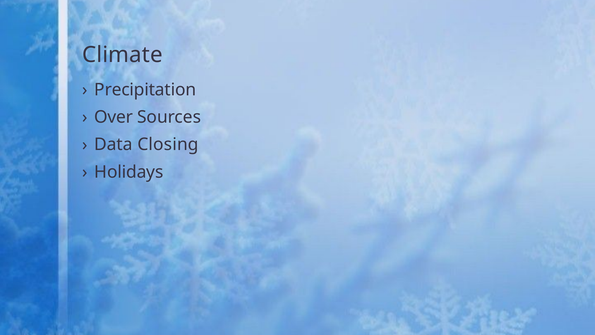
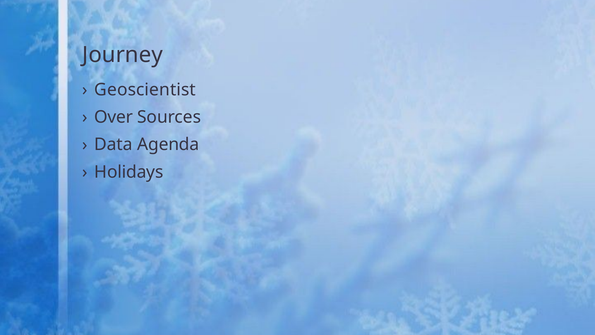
Climate: Climate -> Journey (123, 55)
Precipitation: Precipitation -> Geoscientist (145, 90)
Closing: Closing -> Agenda (168, 144)
